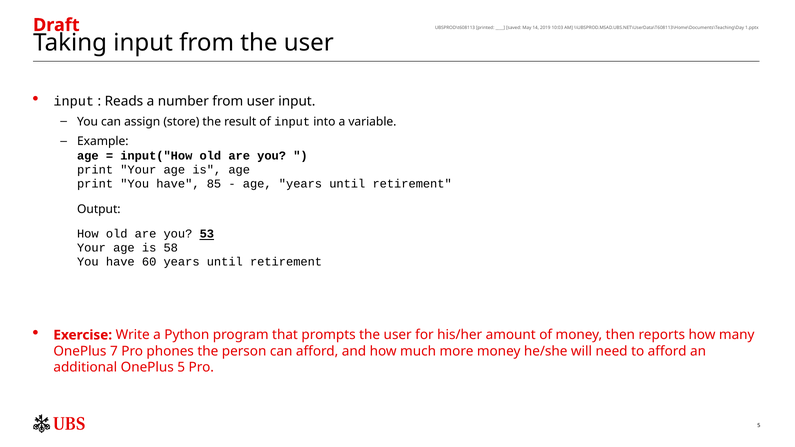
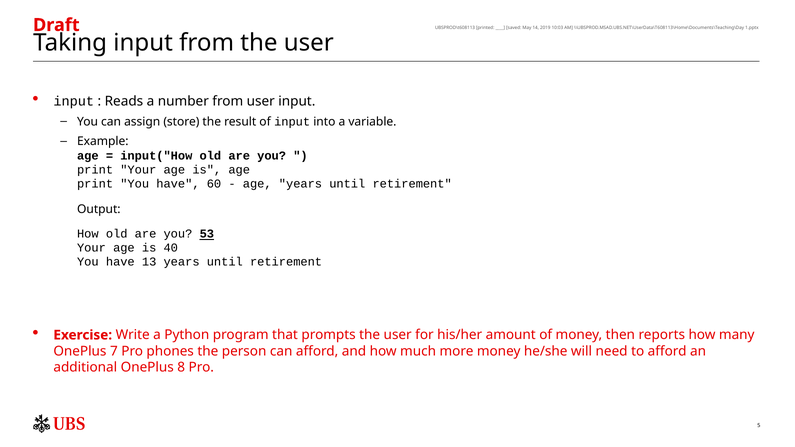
85: 85 -> 60 (214, 184)
58: 58 -> 40 (171, 248)
60: 60 -> 13 (149, 262)
OnePlus 5: 5 -> 8 (181, 368)
